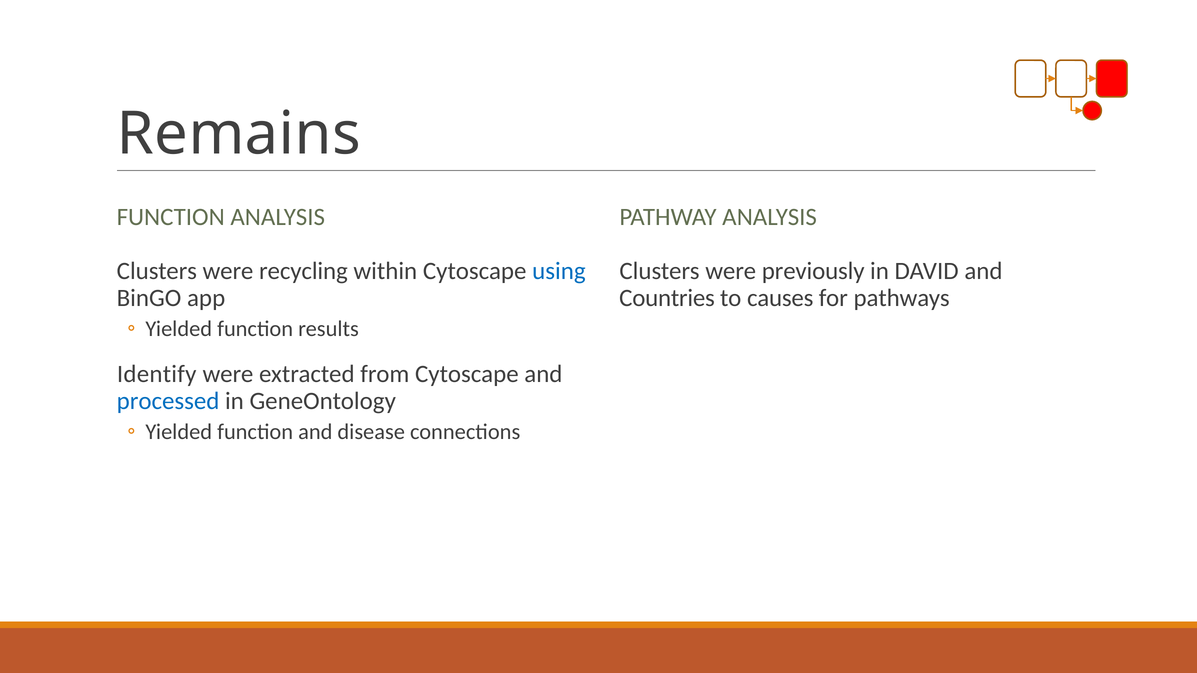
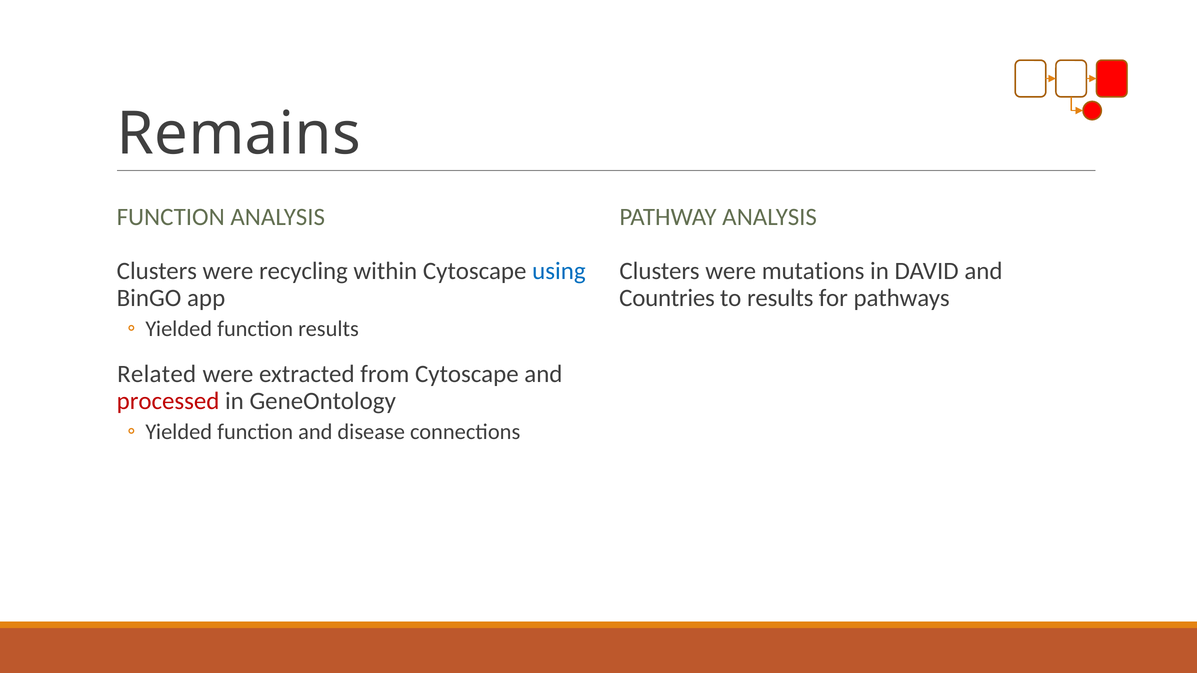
previously: previously -> mutations (813, 271)
to causes: causes -> results (780, 298)
Identify: Identify -> Related (157, 374)
processed colour: blue -> red (168, 401)
